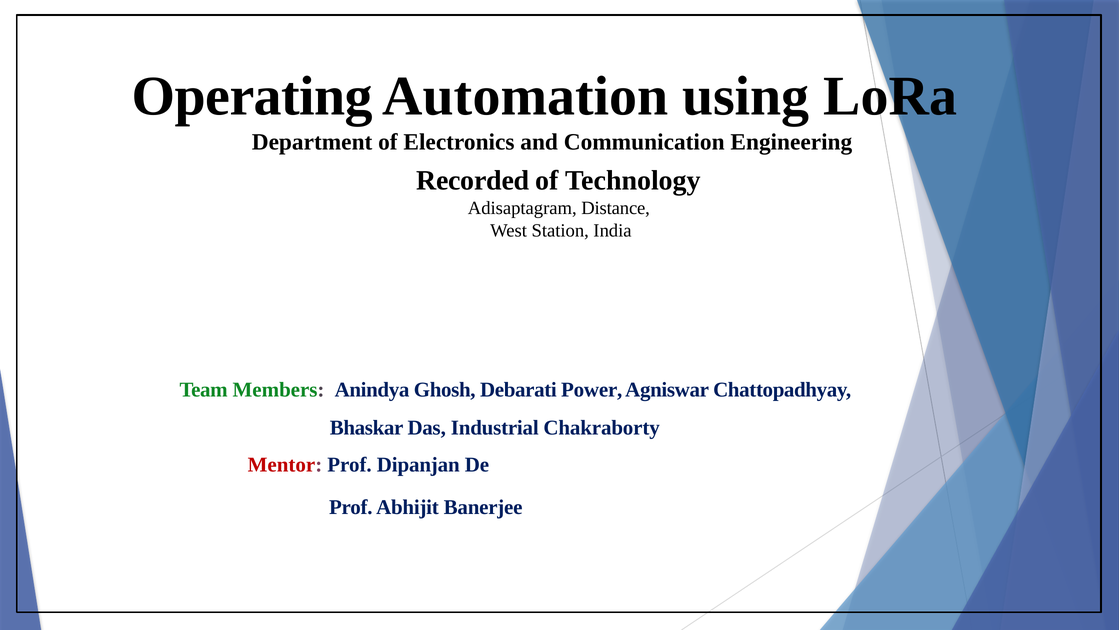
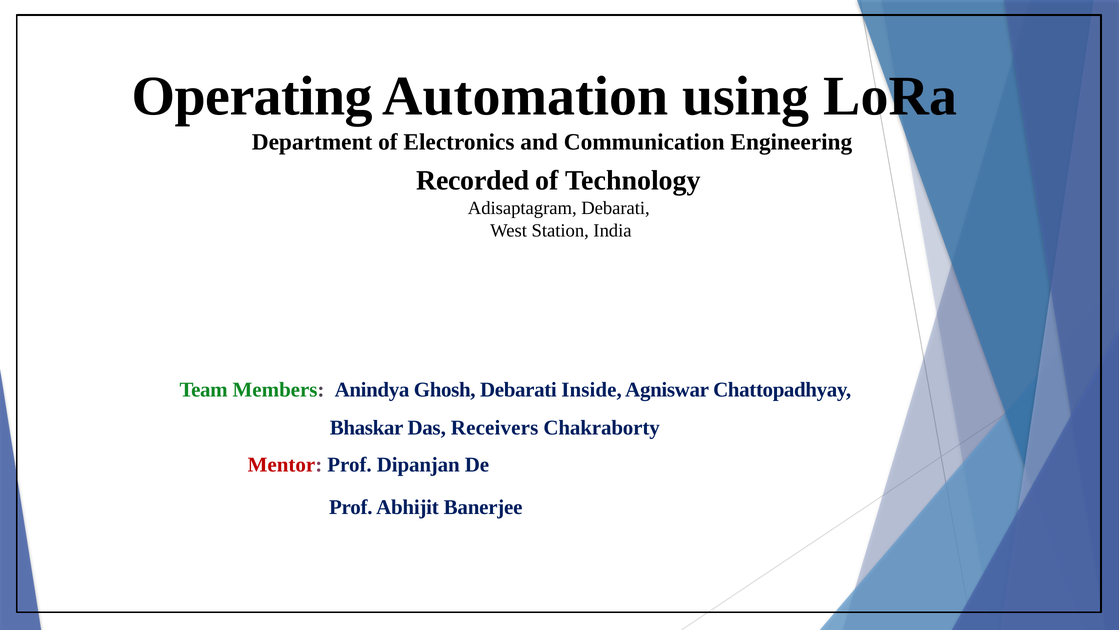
Adisaptagram Distance: Distance -> Debarati (616, 208)
Power: Power -> Inside (592, 390)
Industrial: Industrial -> Receivers (495, 427)
